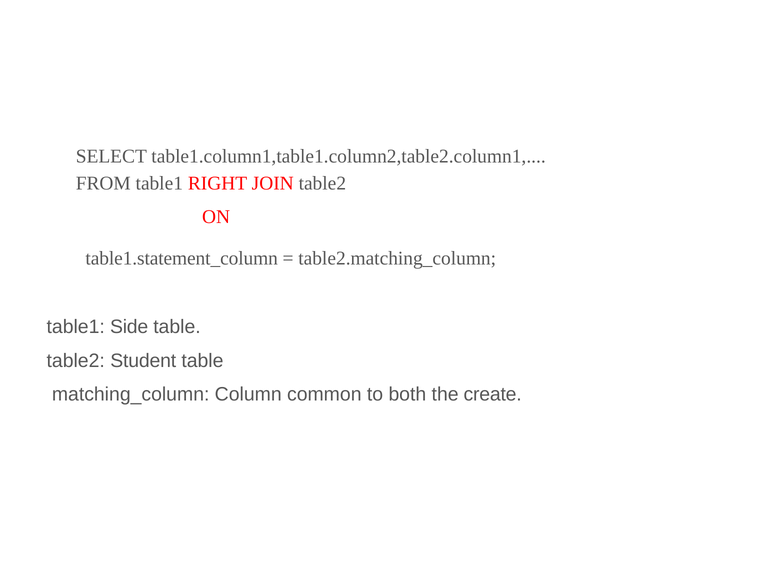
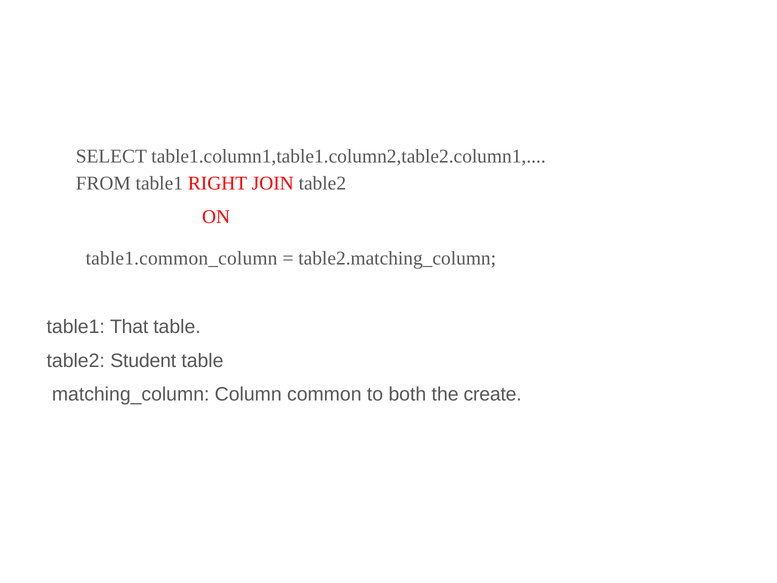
table1.statement_column: table1.statement_column -> table1.common_column (182, 258)
Side: Side -> That (129, 327)
